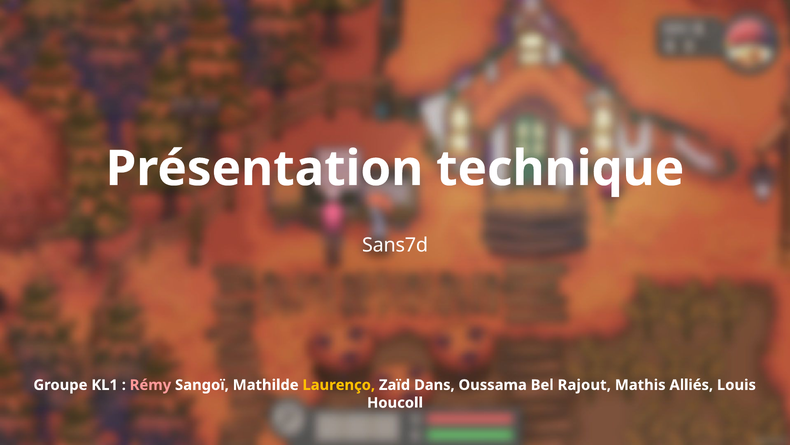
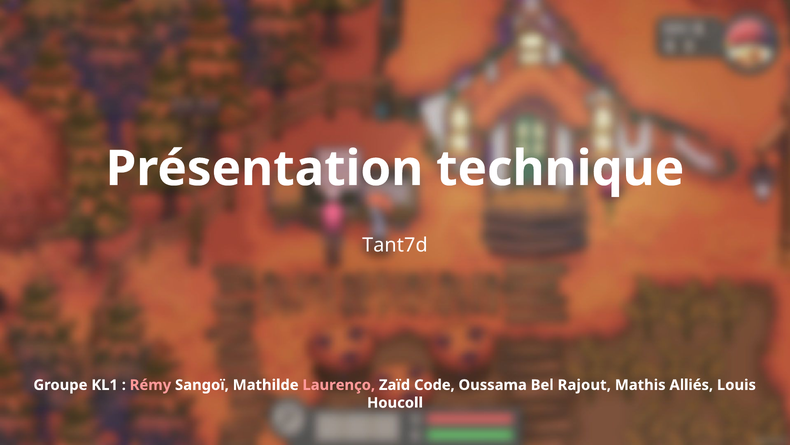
Sans7d: Sans7d -> Tant7d (395, 245)
Laurenço colour: yellow -> pink (339, 385)
Dans: Dans -> Code (434, 385)
